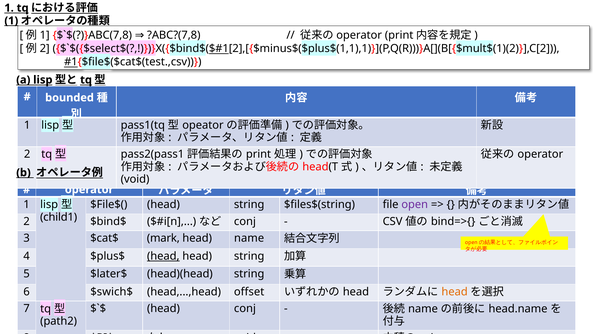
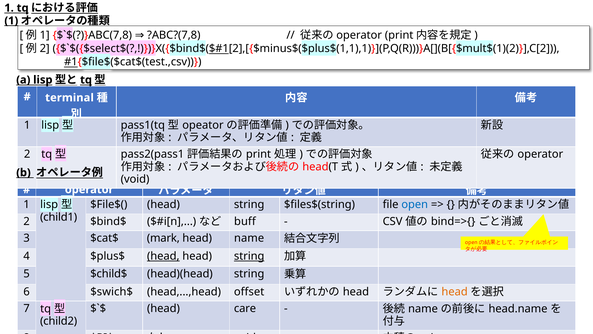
bounded: bounded -> terminal (69, 98)
open colour: purple -> blue (415, 204)
conj: conj -> buff (245, 221)
string underline: none -> present (249, 256)
$later$: $later$ -> $child$ (109, 274)
head conj: conj -> care (245, 308)
path2: path2 -> child2 (59, 321)
